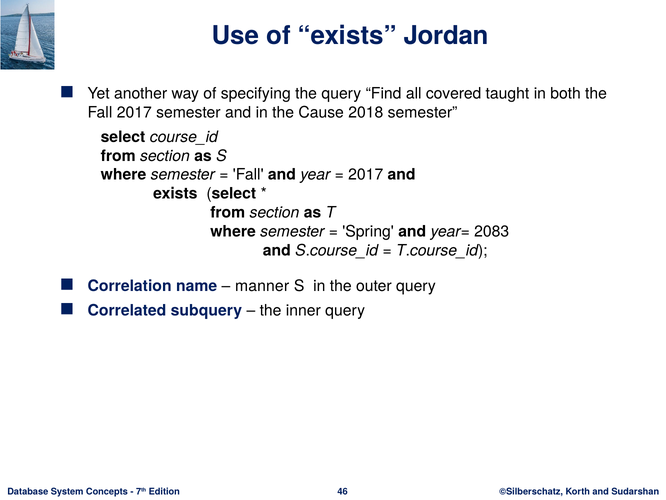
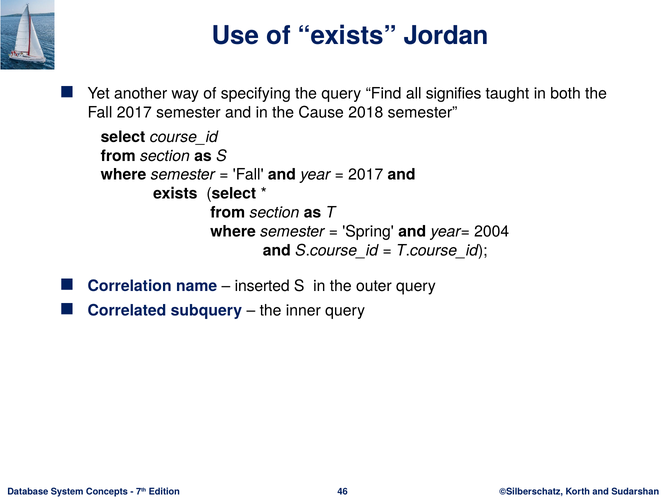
covered: covered -> signifies (454, 94)
2083: 2083 -> 2004 (492, 231)
manner: manner -> inserted (262, 286)
